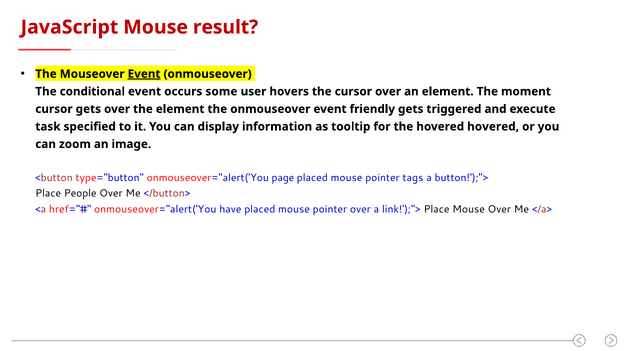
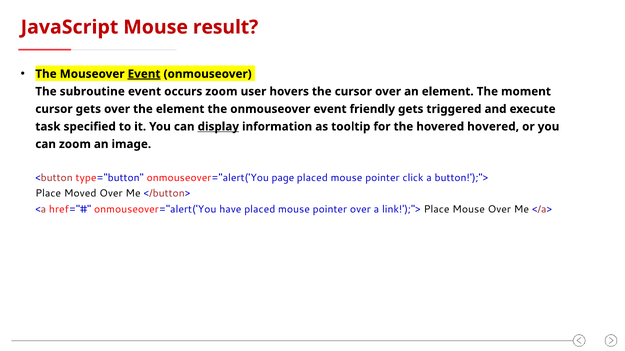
conditional: conditional -> subroutine (92, 92)
occurs some: some -> zoom (221, 92)
display underline: none -> present (218, 127)
tags: tags -> click (413, 178)
People: People -> Moved (80, 194)
